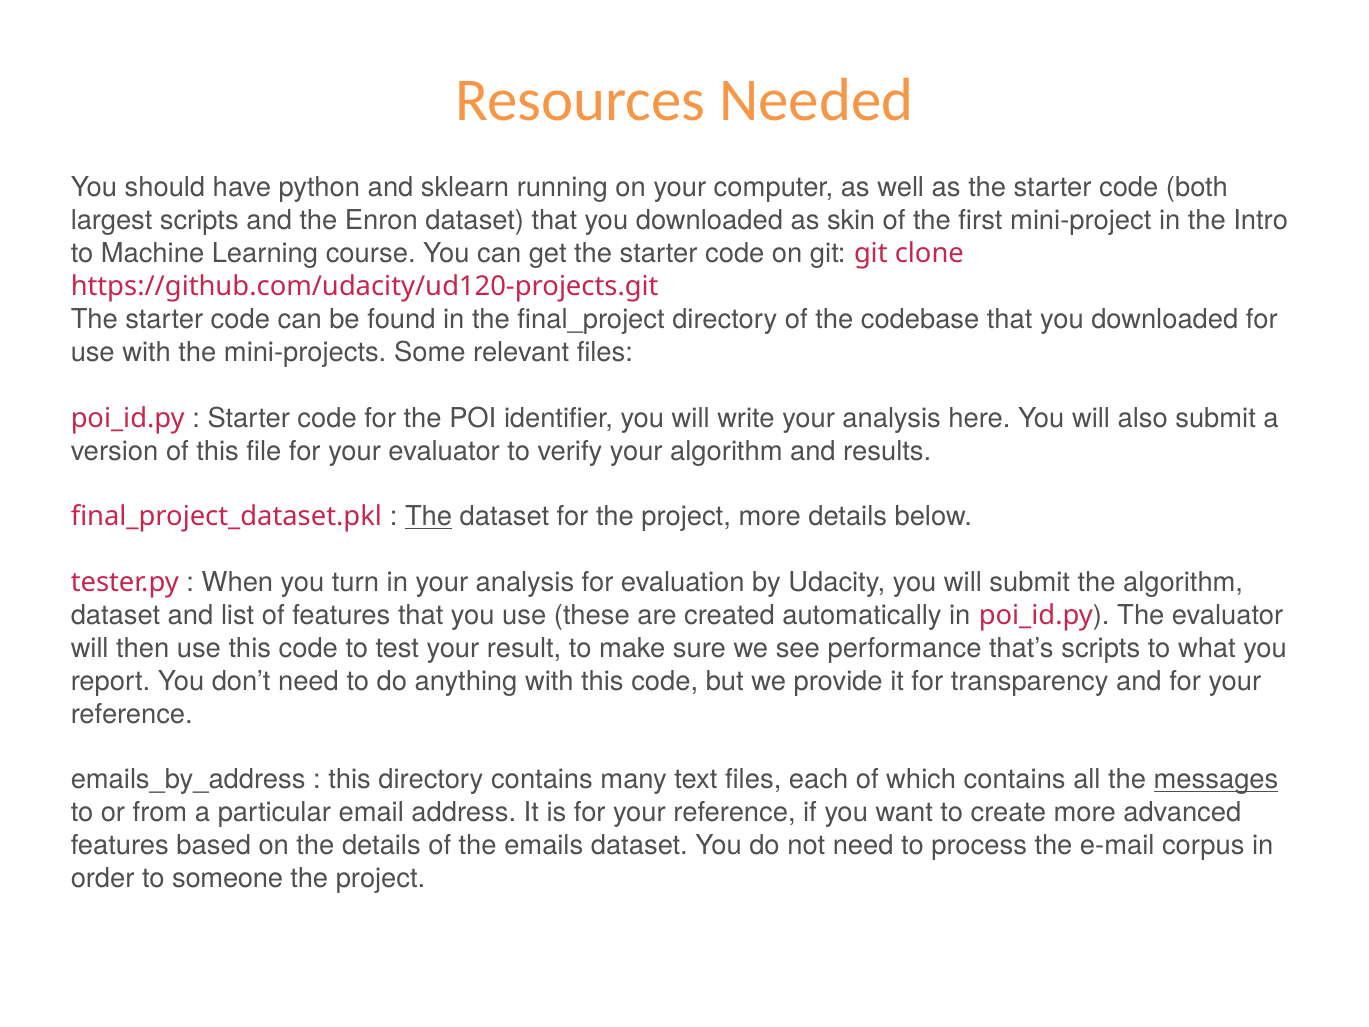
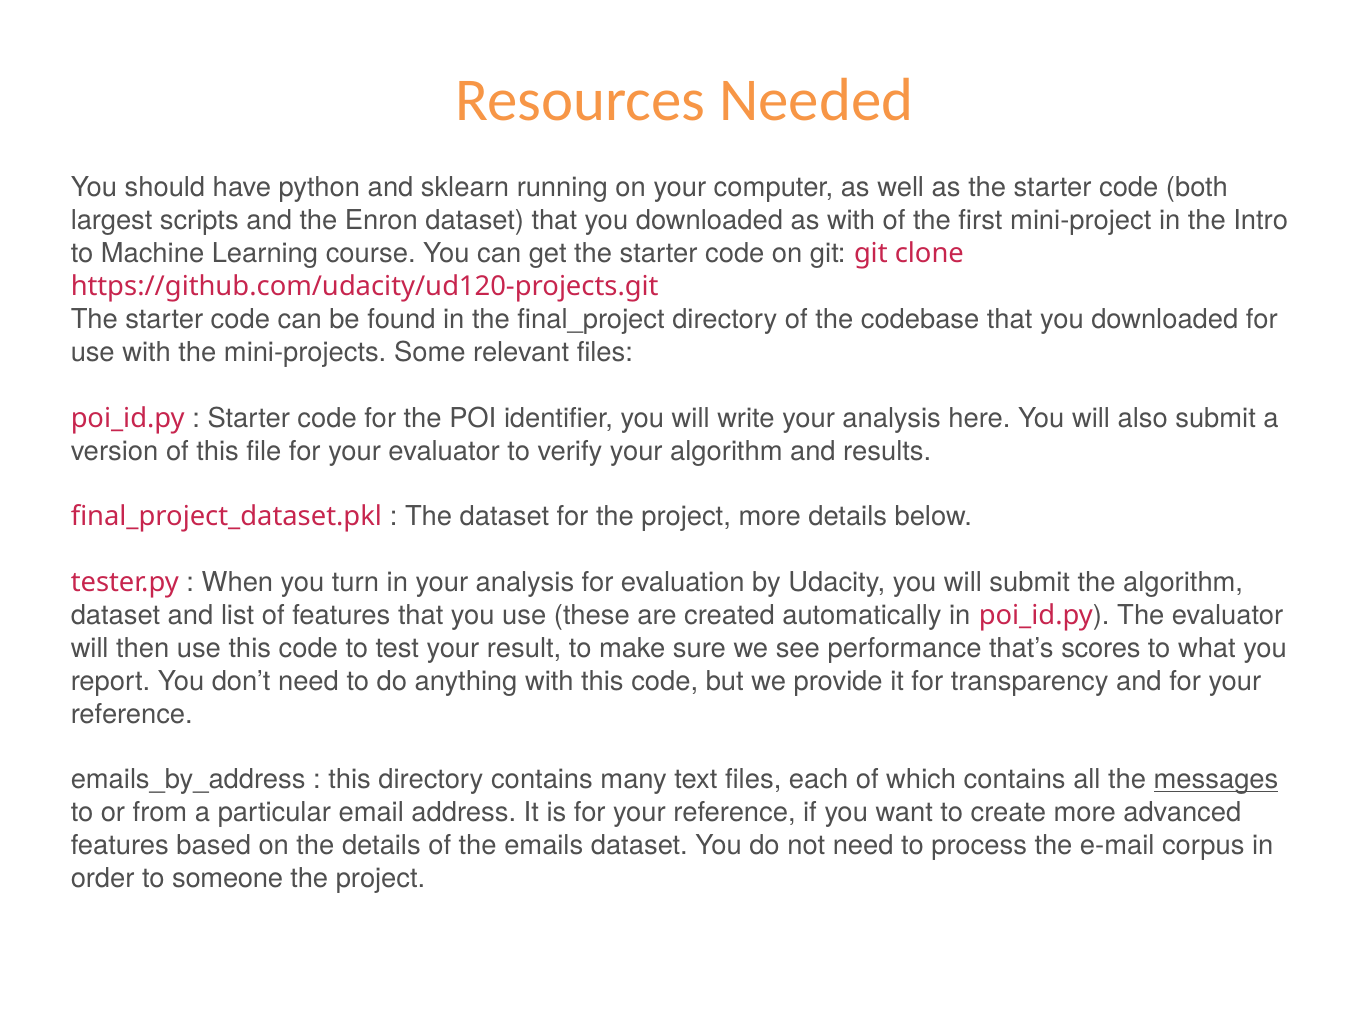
as skin: skin -> with (851, 221)
The underline: present -> none (429, 517)
that’s scripts: scripts -> scores (1101, 648)
